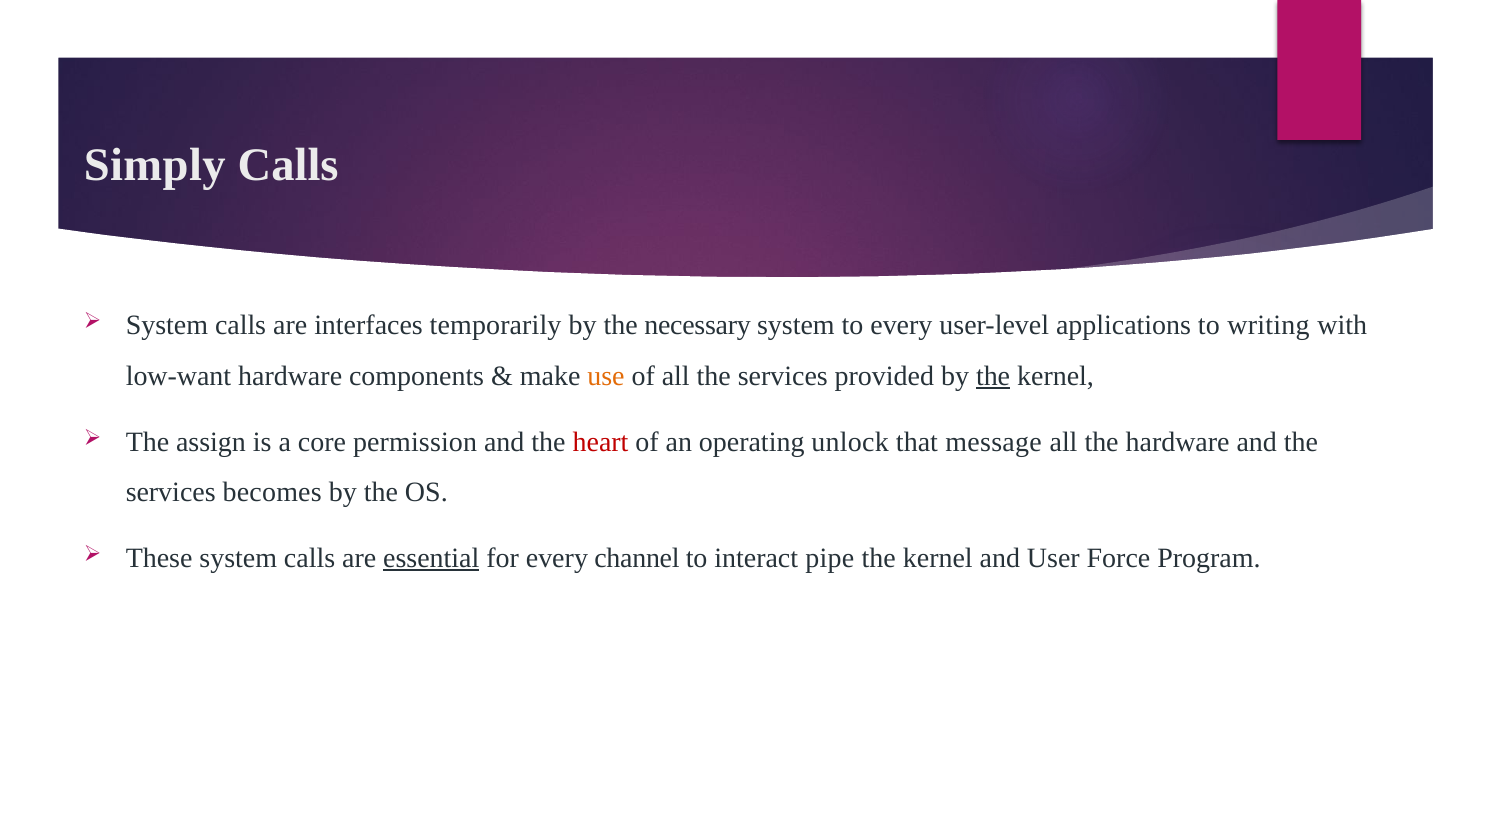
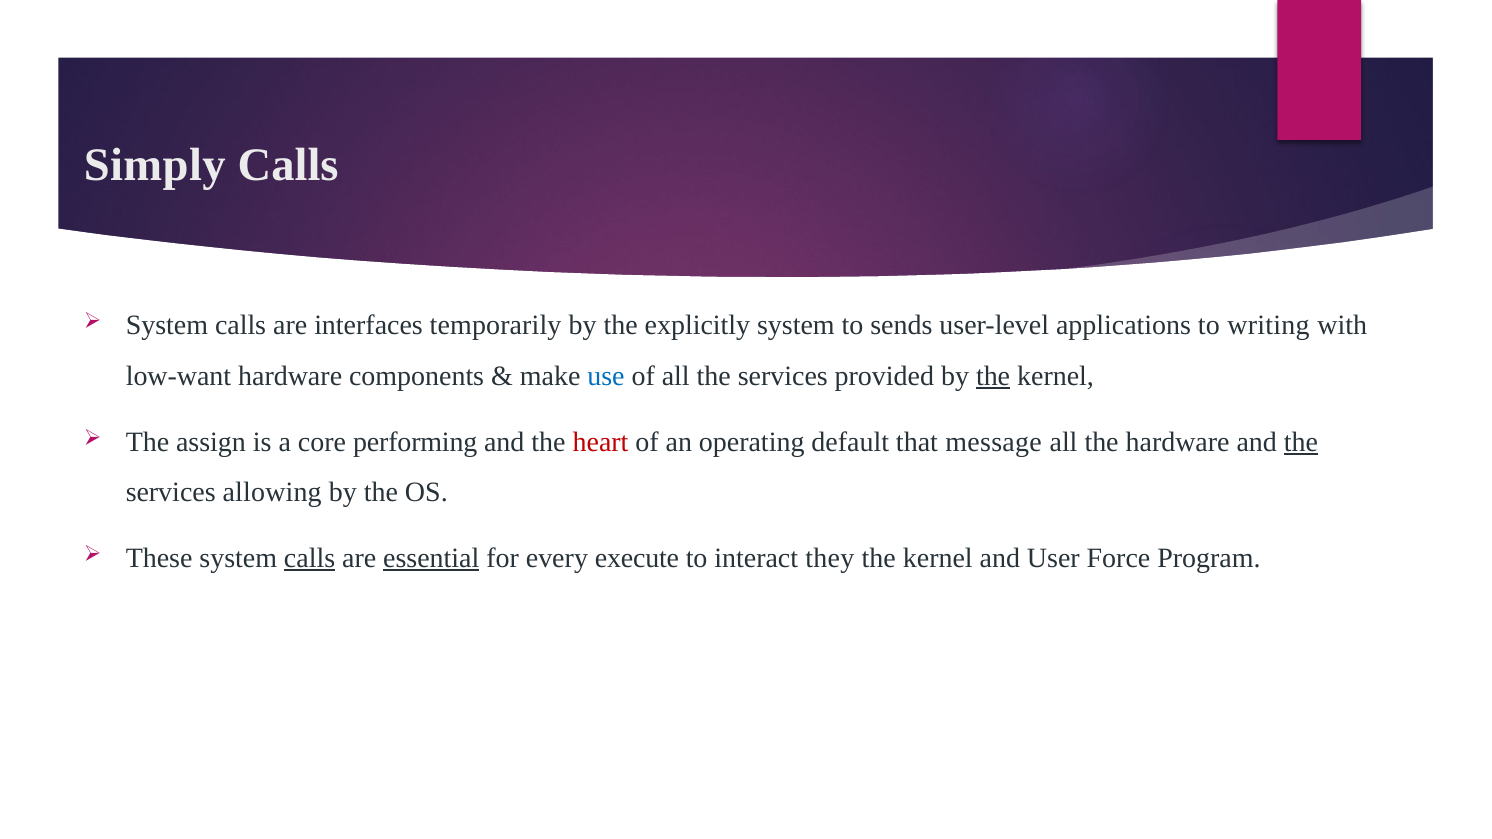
necessary: necessary -> explicitly (697, 326)
to every: every -> sends (901, 326)
use colour: orange -> blue (606, 376)
permission: permission -> performing (415, 442)
unlock: unlock -> default (850, 442)
the underline: none -> present (1301, 442)
becomes: becomes -> allowing (272, 492)
calls underline: none -> present (310, 558)
channel: channel -> execute (637, 558)
pipe: pipe -> they (830, 558)
